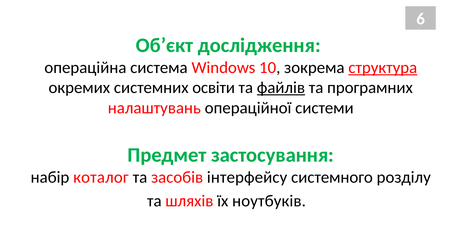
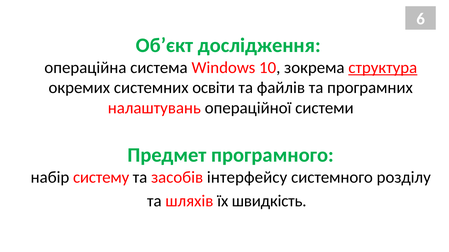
файлів underline: present -> none (281, 88)
застосування: застосування -> програмного (272, 155)
коталог: коталог -> систему (101, 178)
ноутбуків: ноутбуків -> швидкість (269, 202)
